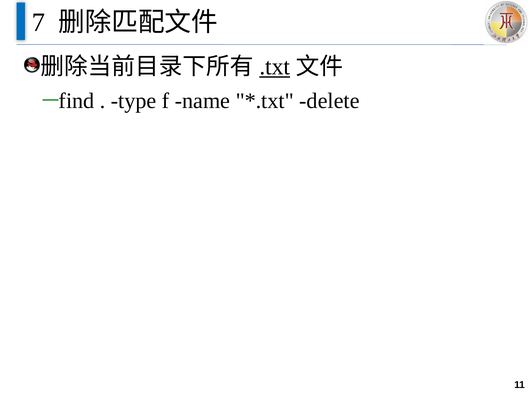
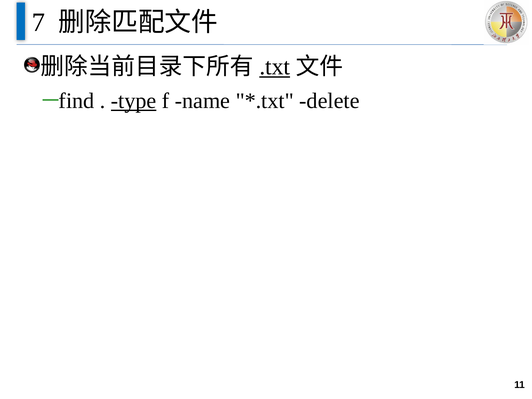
type underline: none -> present (134, 101)
